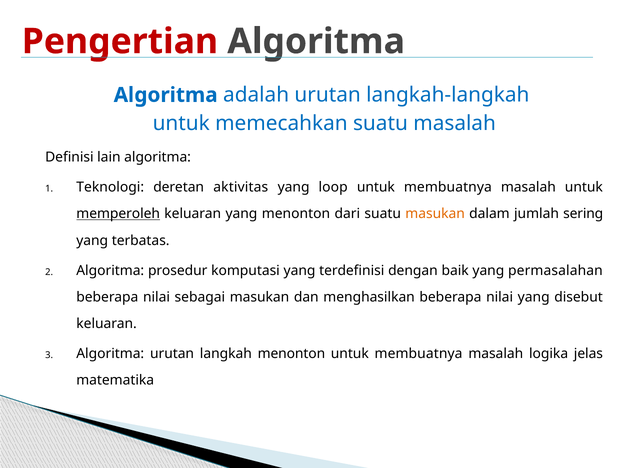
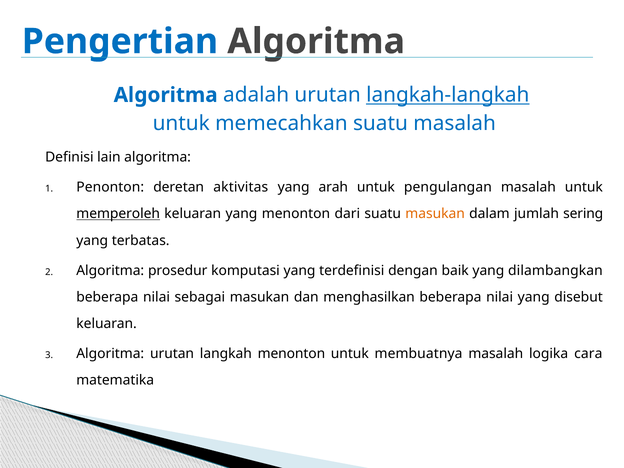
Pengertian colour: red -> blue (120, 41)
langkah-langkah underline: none -> present (448, 95)
Teknologi: Teknologi -> Penonton (110, 187)
loop: loop -> arah (333, 187)
membuatnya: membuatnya -> pengulangan (448, 187)
permasalahan: permasalahan -> dilambangkan (555, 271)
jelas: jelas -> cara (588, 354)
